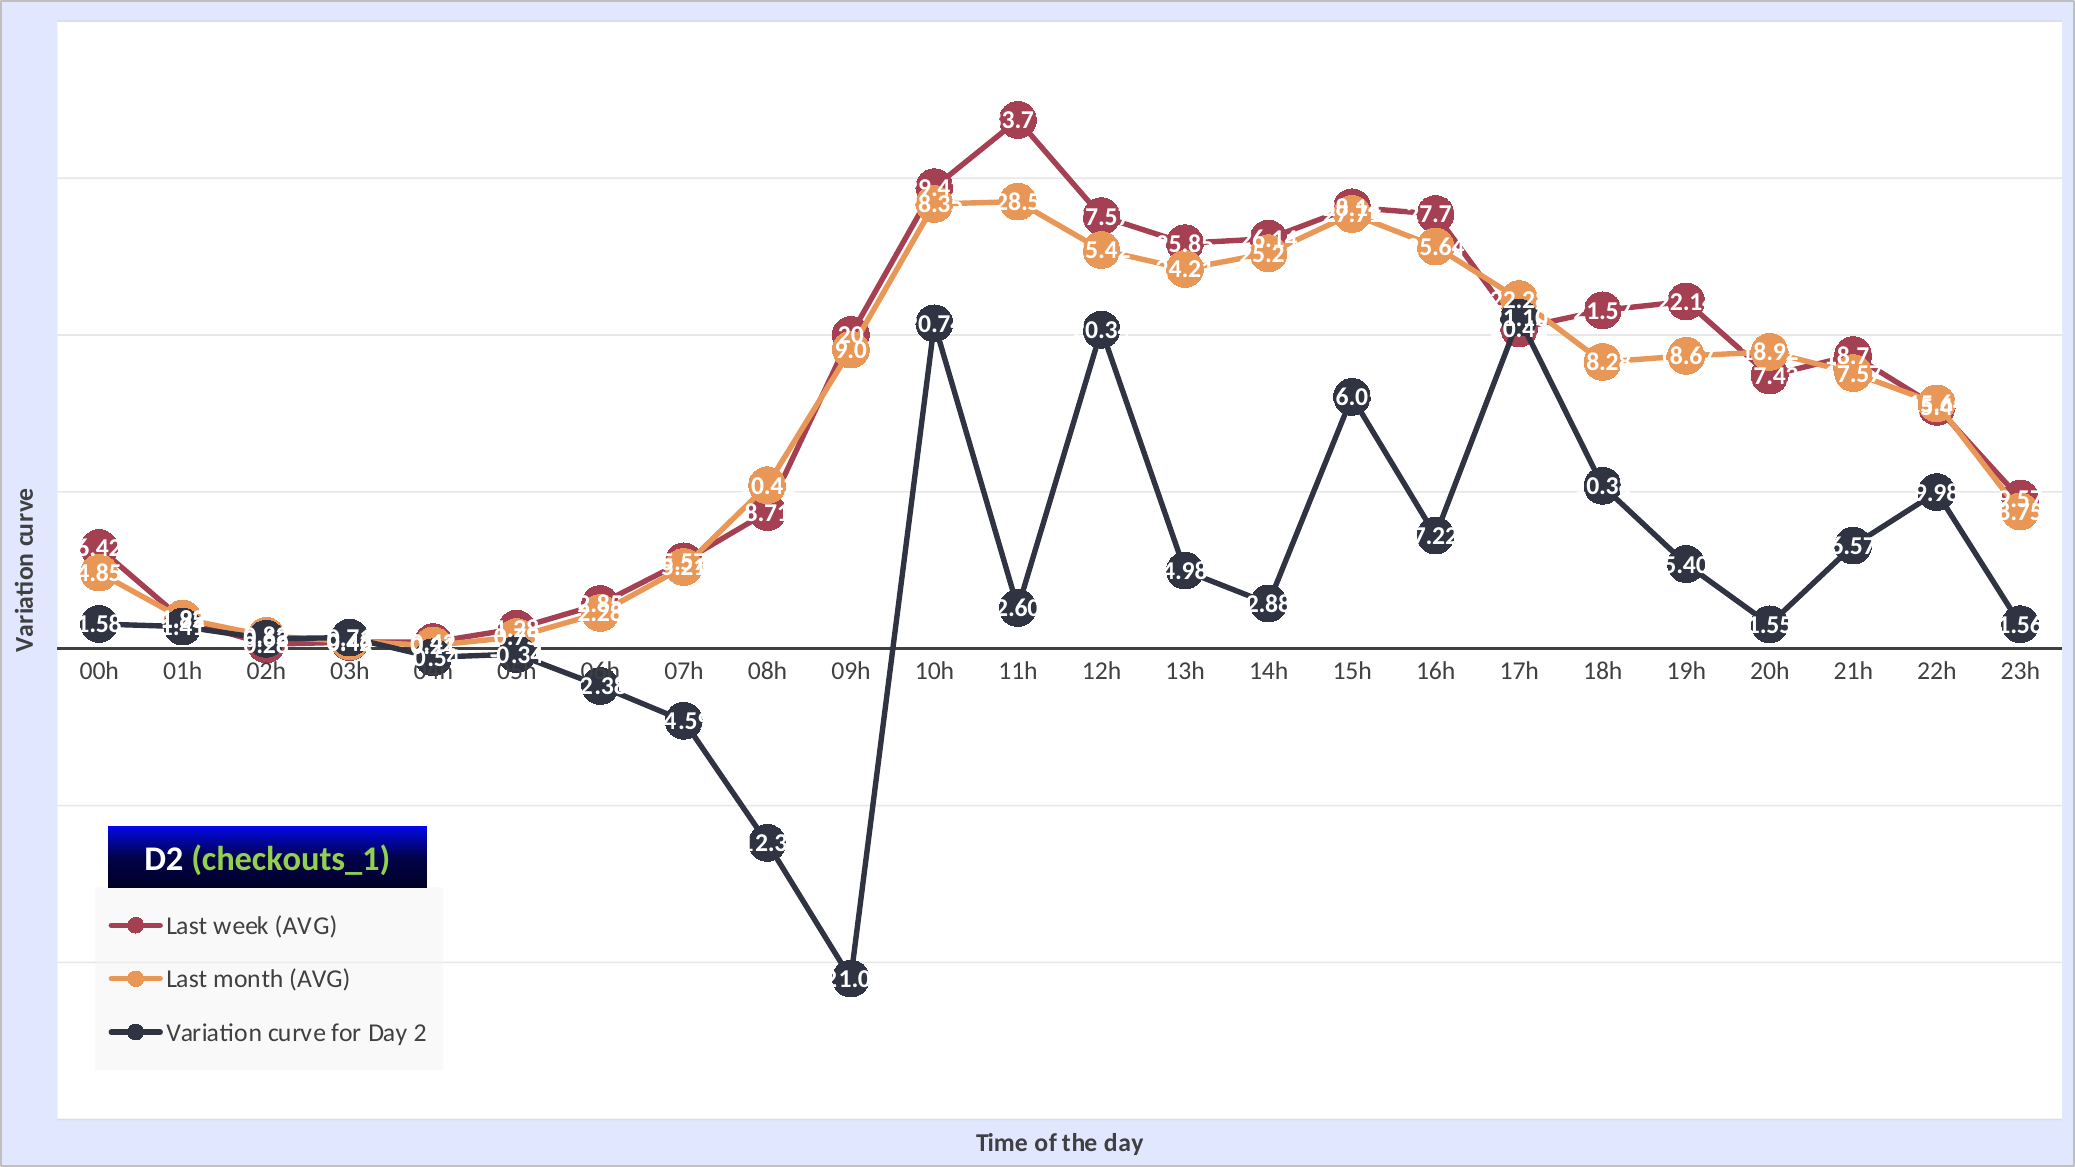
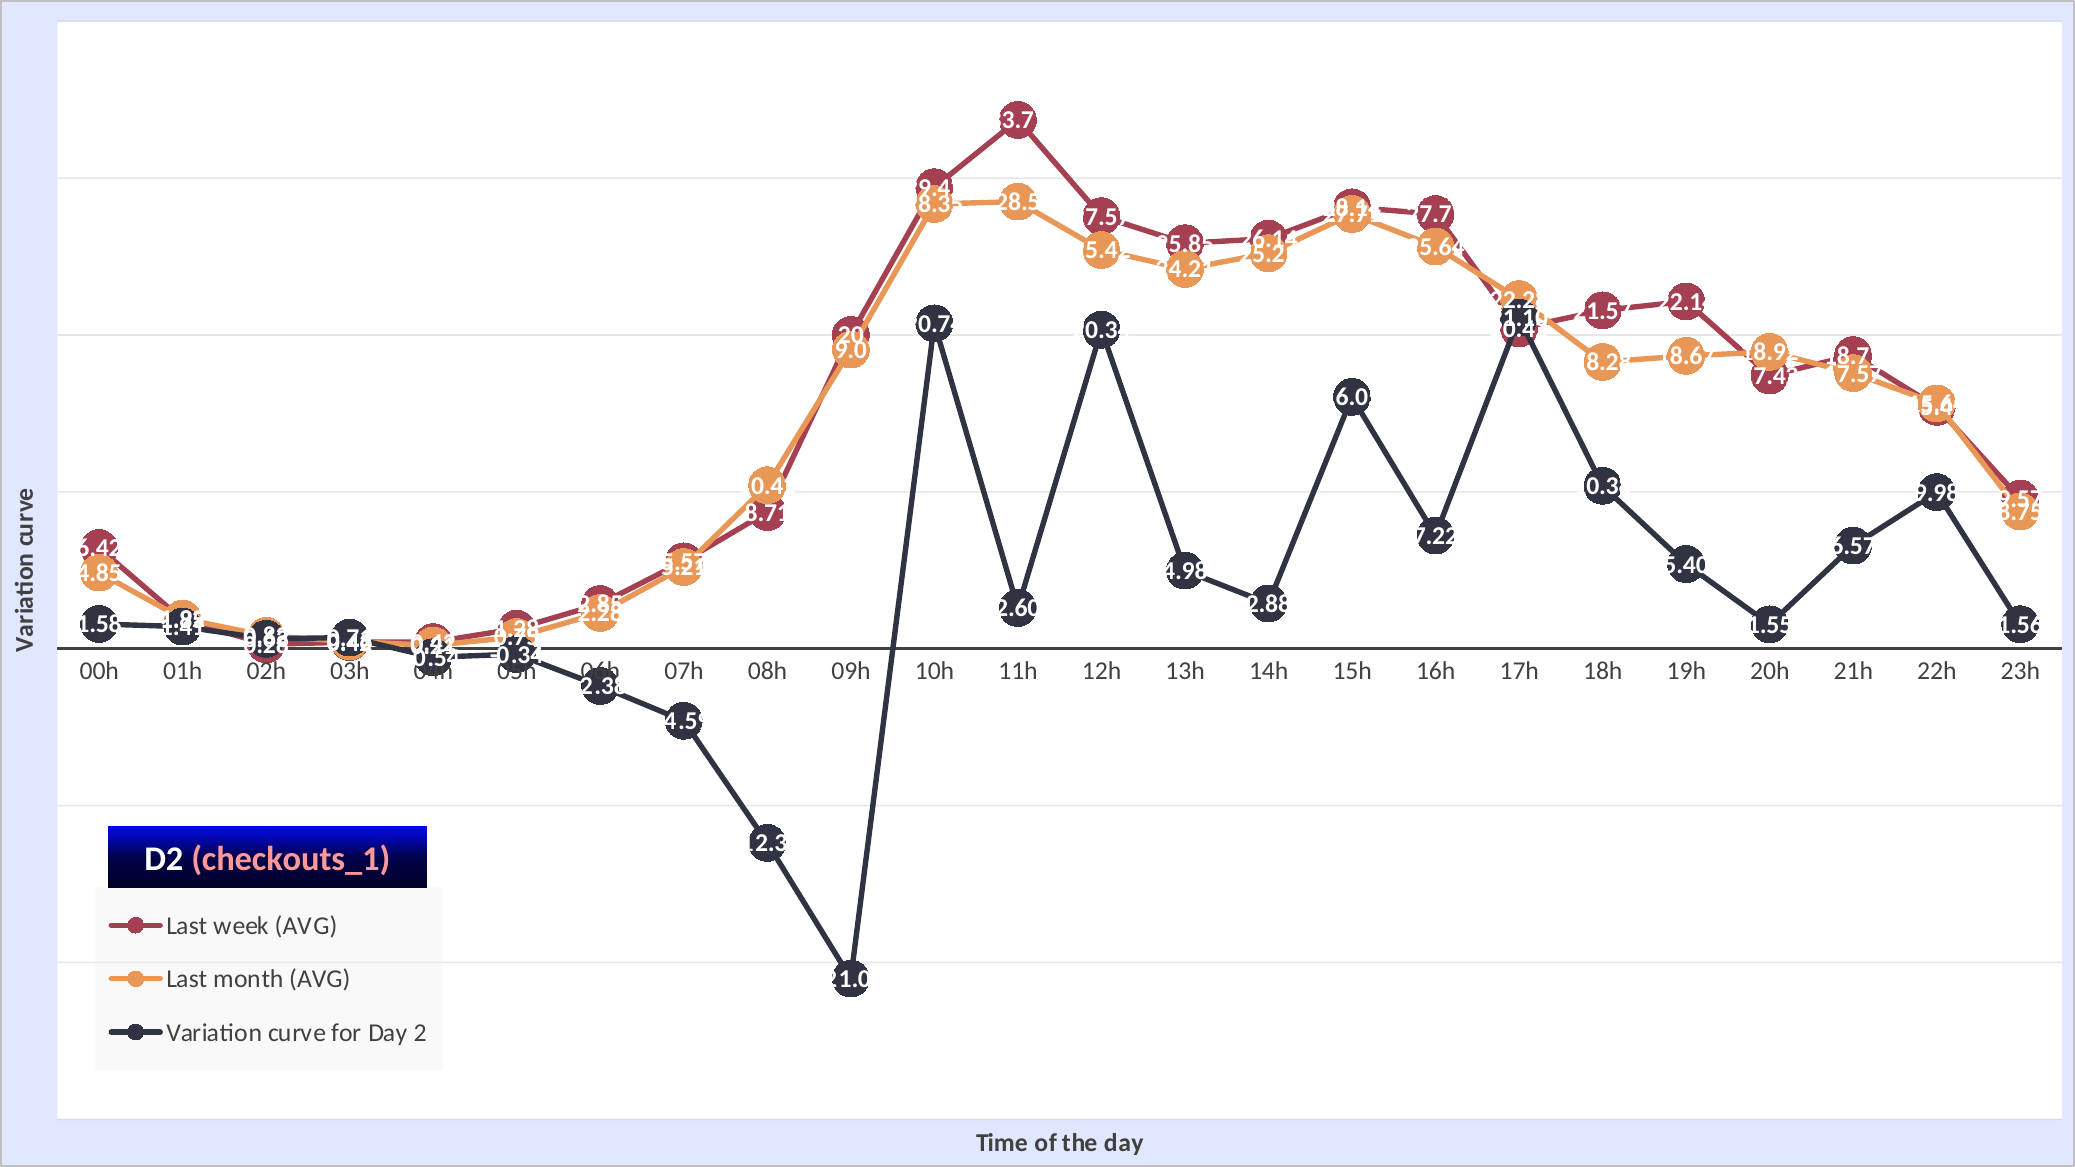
checkouts_1 colour: light green -> pink (291, 859)
